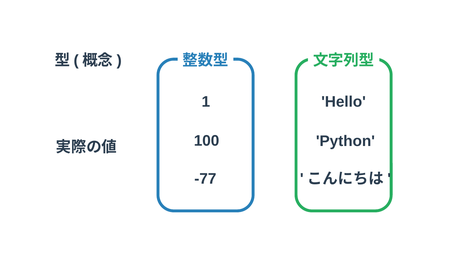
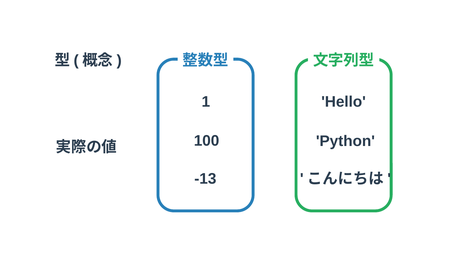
-77: -77 -> -13 (205, 179)
